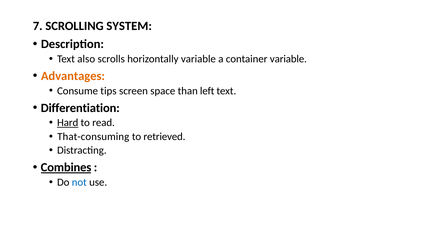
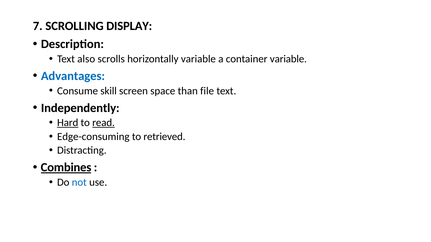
SYSTEM: SYSTEM -> DISPLAY (129, 26)
Advantages colour: orange -> blue (73, 76)
tips: tips -> skill (109, 91)
left: left -> file (207, 91)
Differentiation: Differentiation -> Independently (80, 108)
read underline: none -> present (104, 123)
That-consuming: That-consuming -> Edge-consuming (93, 137)
